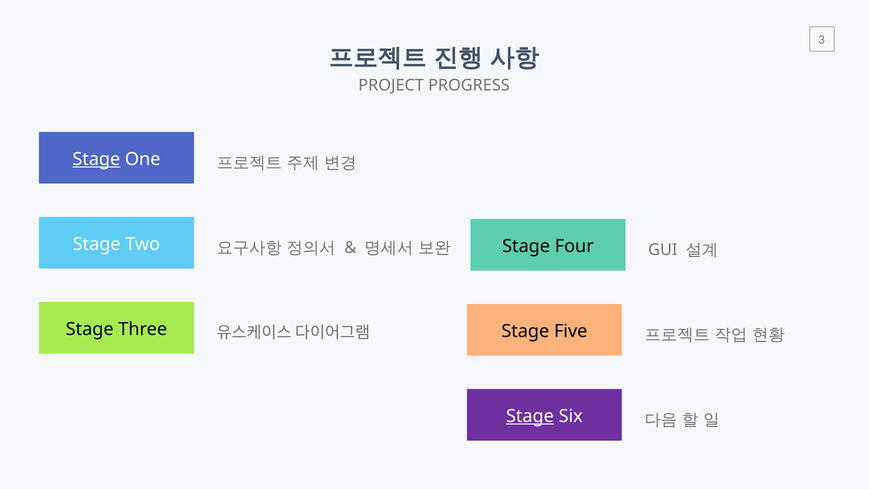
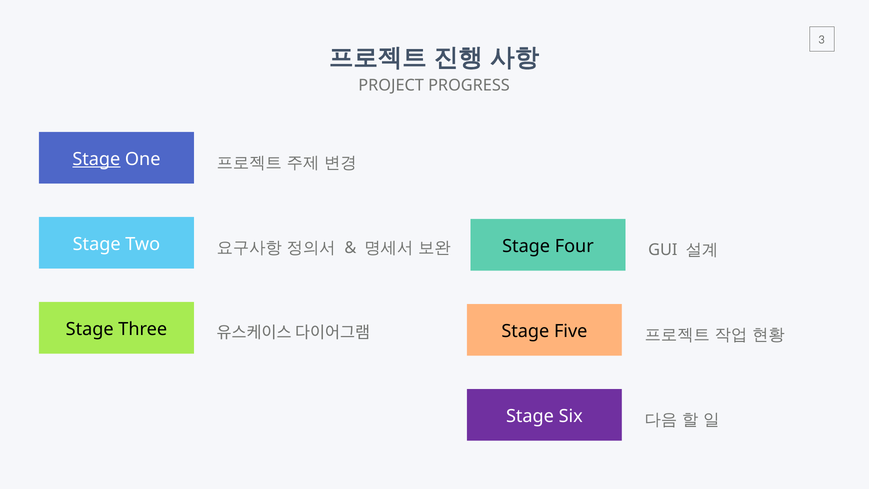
Stage underline: present -> none (530, 416)
